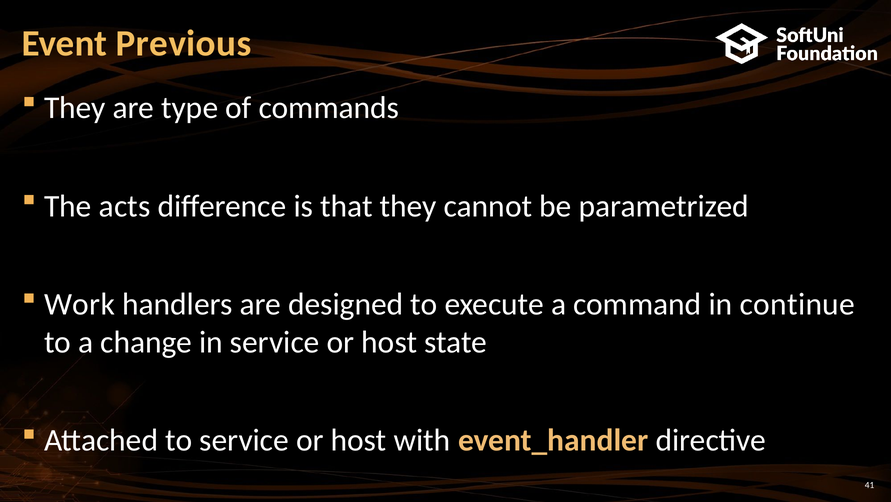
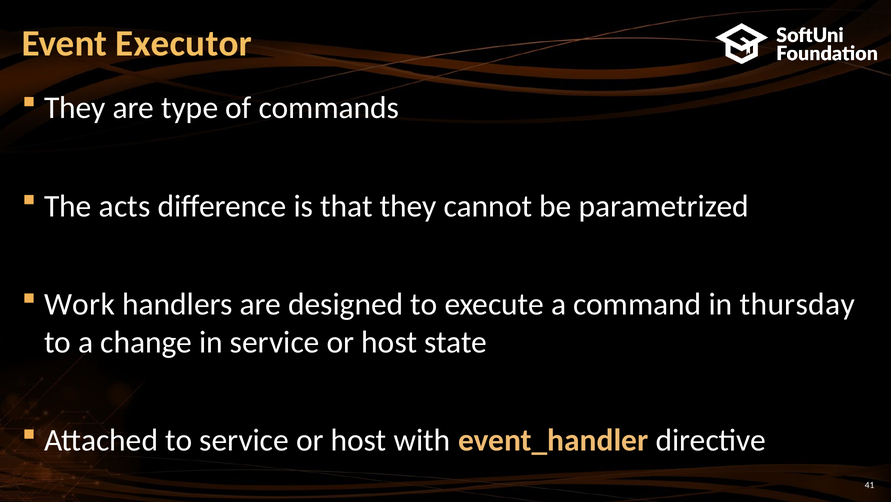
Previous: Previous -> Executor (184, 43)
continue: continue -> thursday (797, 304)
